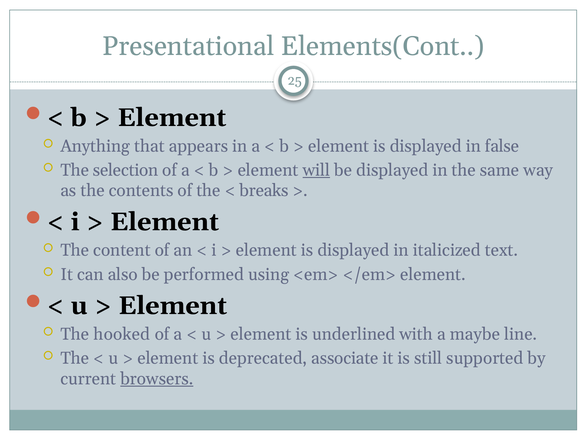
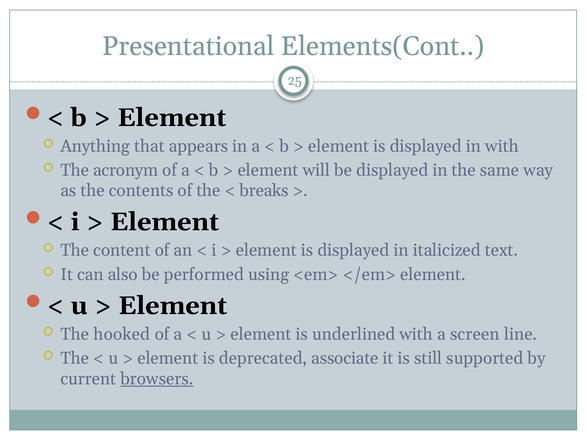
in false: false -> with (502, 146)
selection: selection -> acronym (126, 170)
will underline: present -> none (316, 170)
maybe: maybe -> screen (475, 334)
